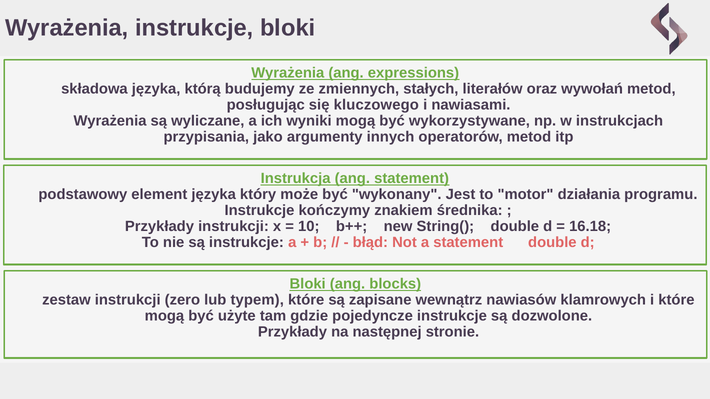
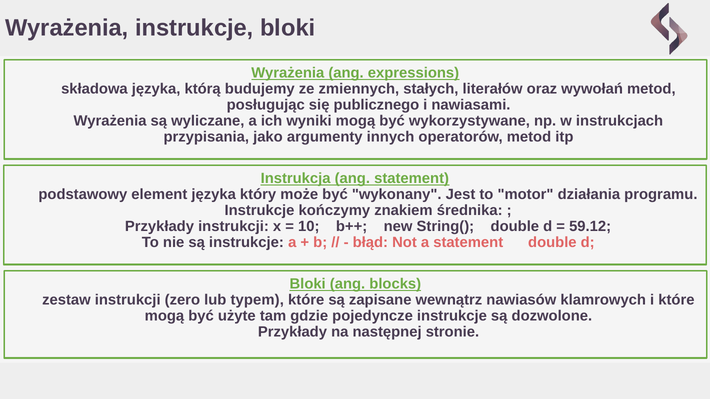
kluczowego: kluczowego -> publicznego (376, 105)
16.18: 16.18 -> 59.12 (590, 227)
